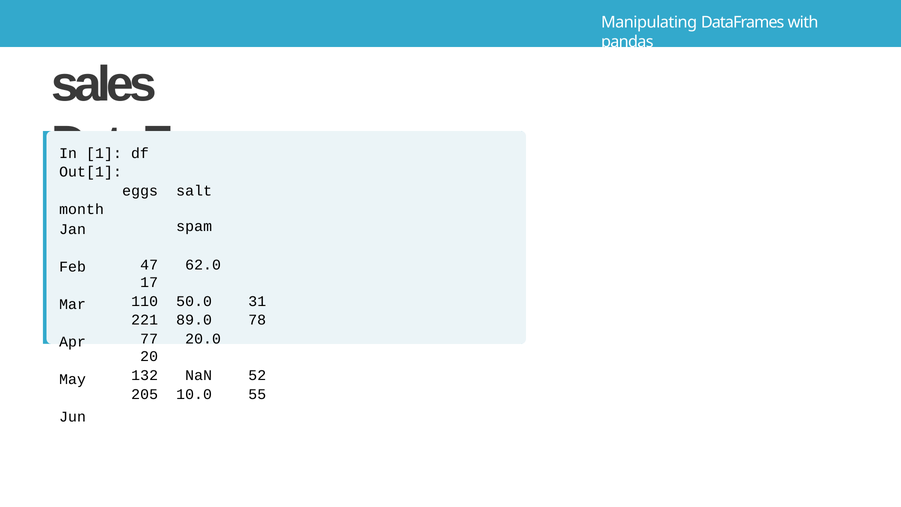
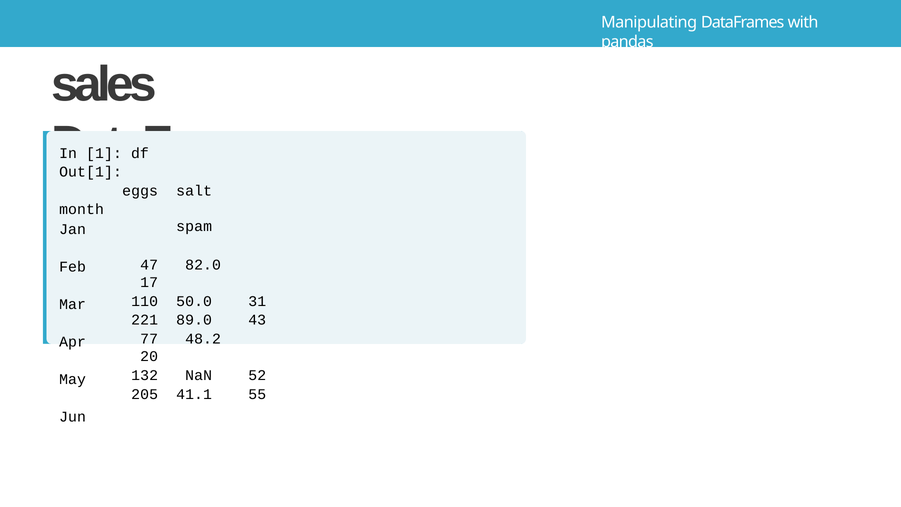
62.0: 62.0 -> 82.0 (203, 265)
78: 78 -> 43 (257, 320)
20.0: 20.0 -> 48.2 (203, 339)
10.0: 10.0 -> 41.1 (194, 394)
